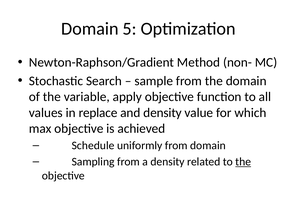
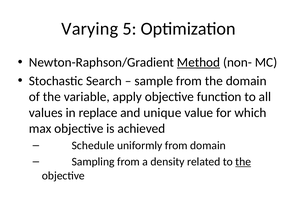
Domain: Domain -> Varying (90, 29)
Method underline: none -> present (199, 62)
and density: density -> unique (162, 113)
